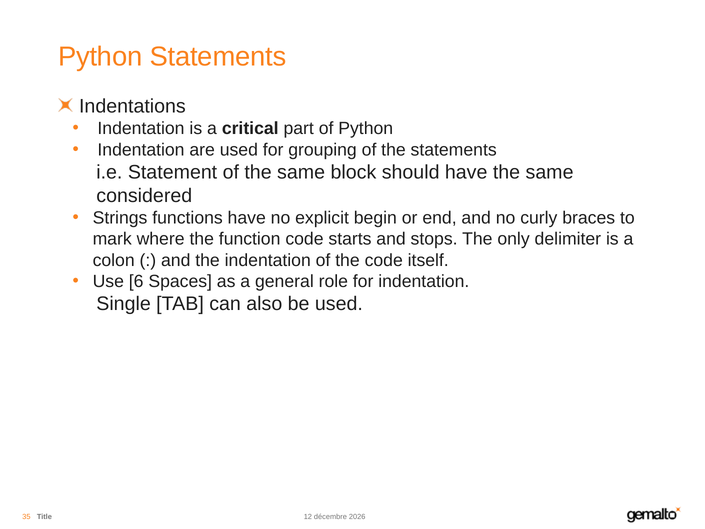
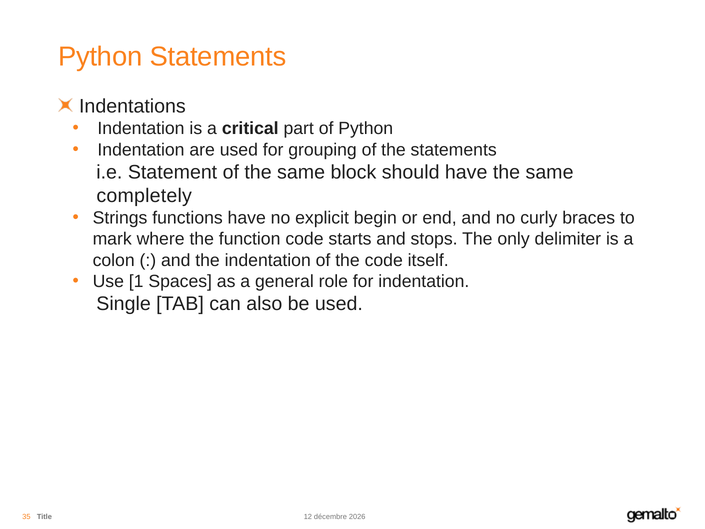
considered: considered -> completely (144, 196)
6: 6 -> 1 (136, 281)
